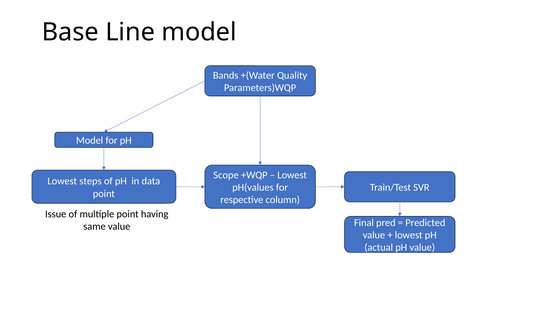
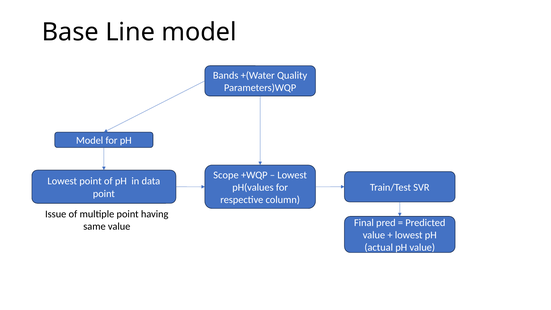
Lowest steps: steps -> point (91, 181)
